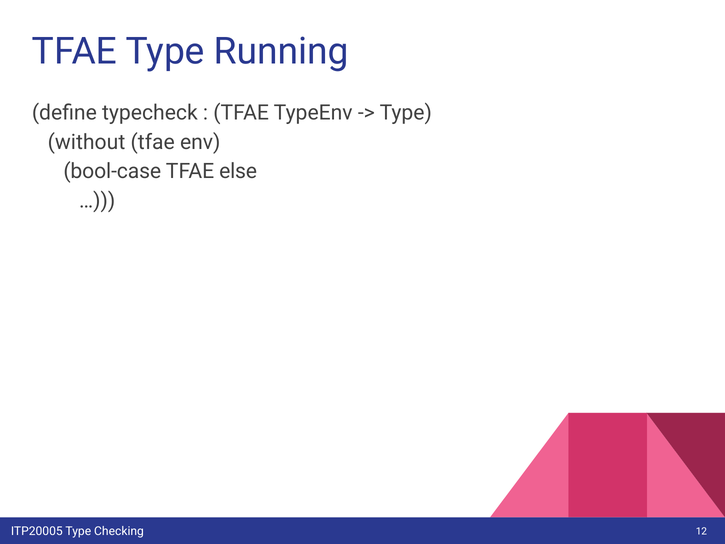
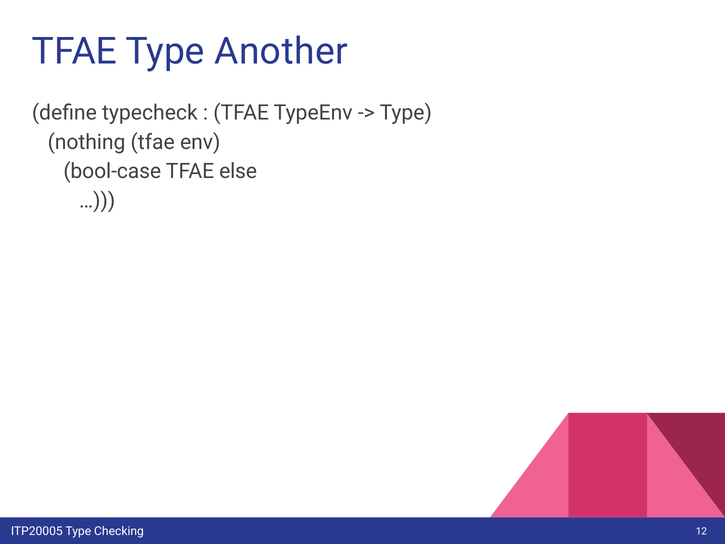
Running: Running -> Another (281, 51)
without: without -> nothing (87, 142)
